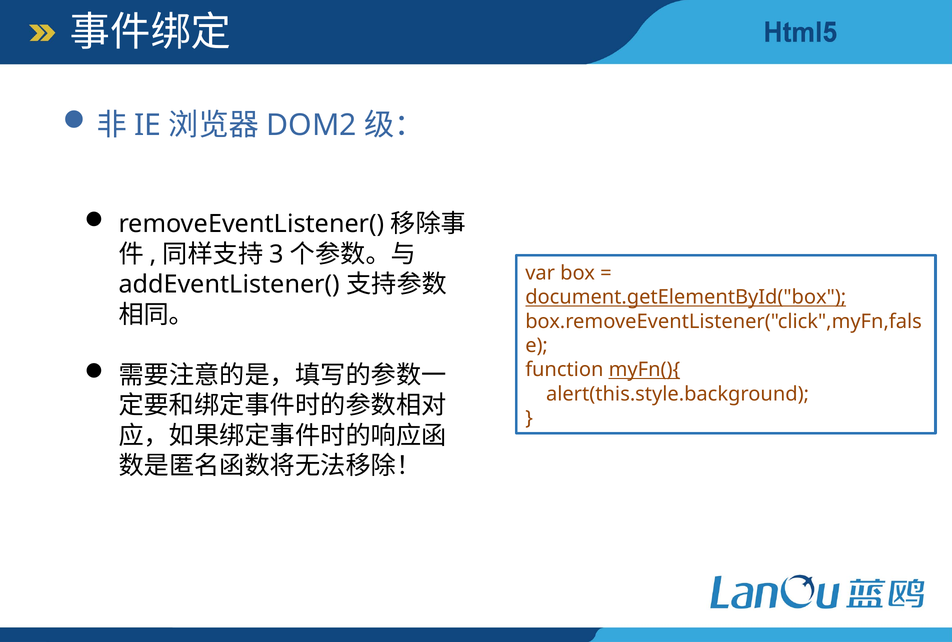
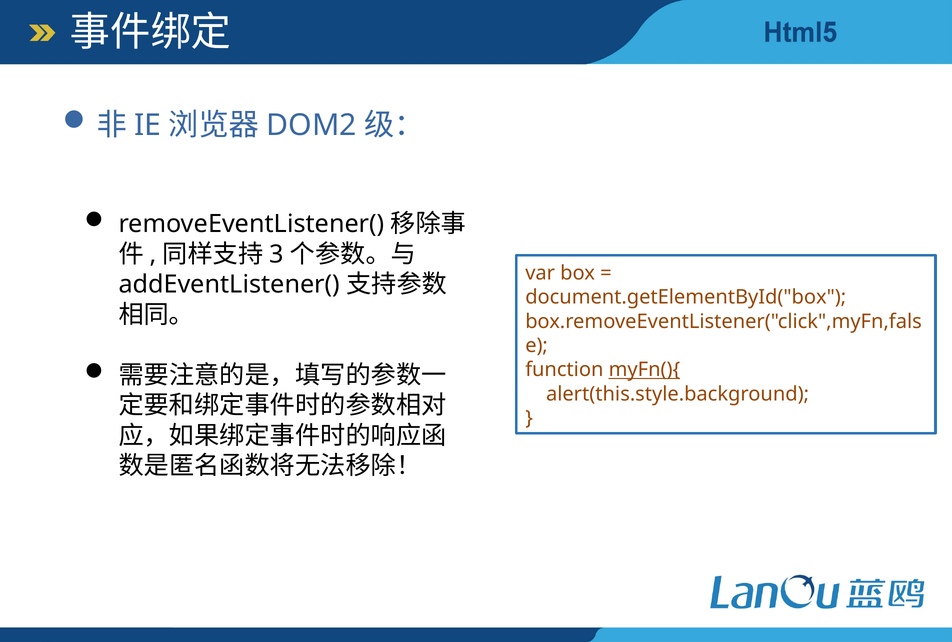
document.getElementById("box underline: present -> none (686, 297)
